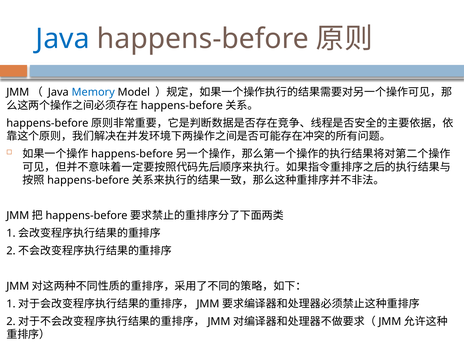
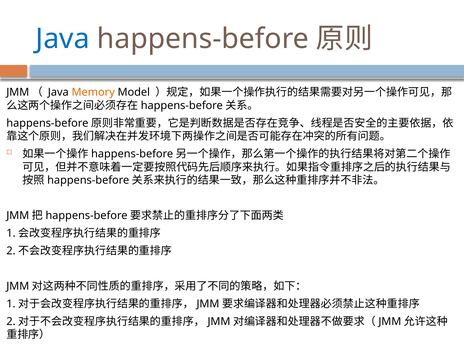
Memory colour: blue -> orange (93, 92)
